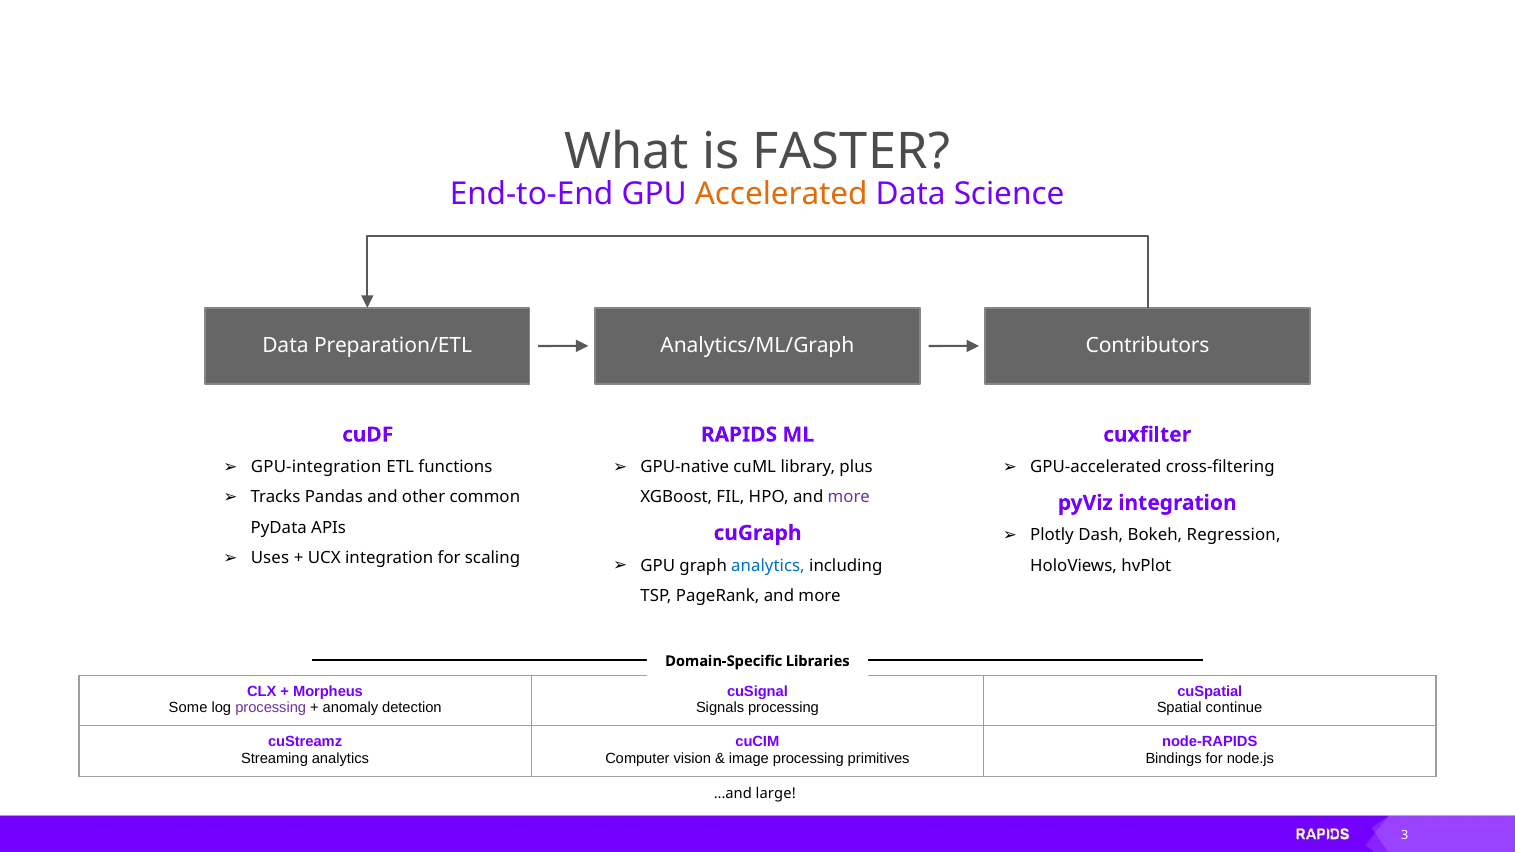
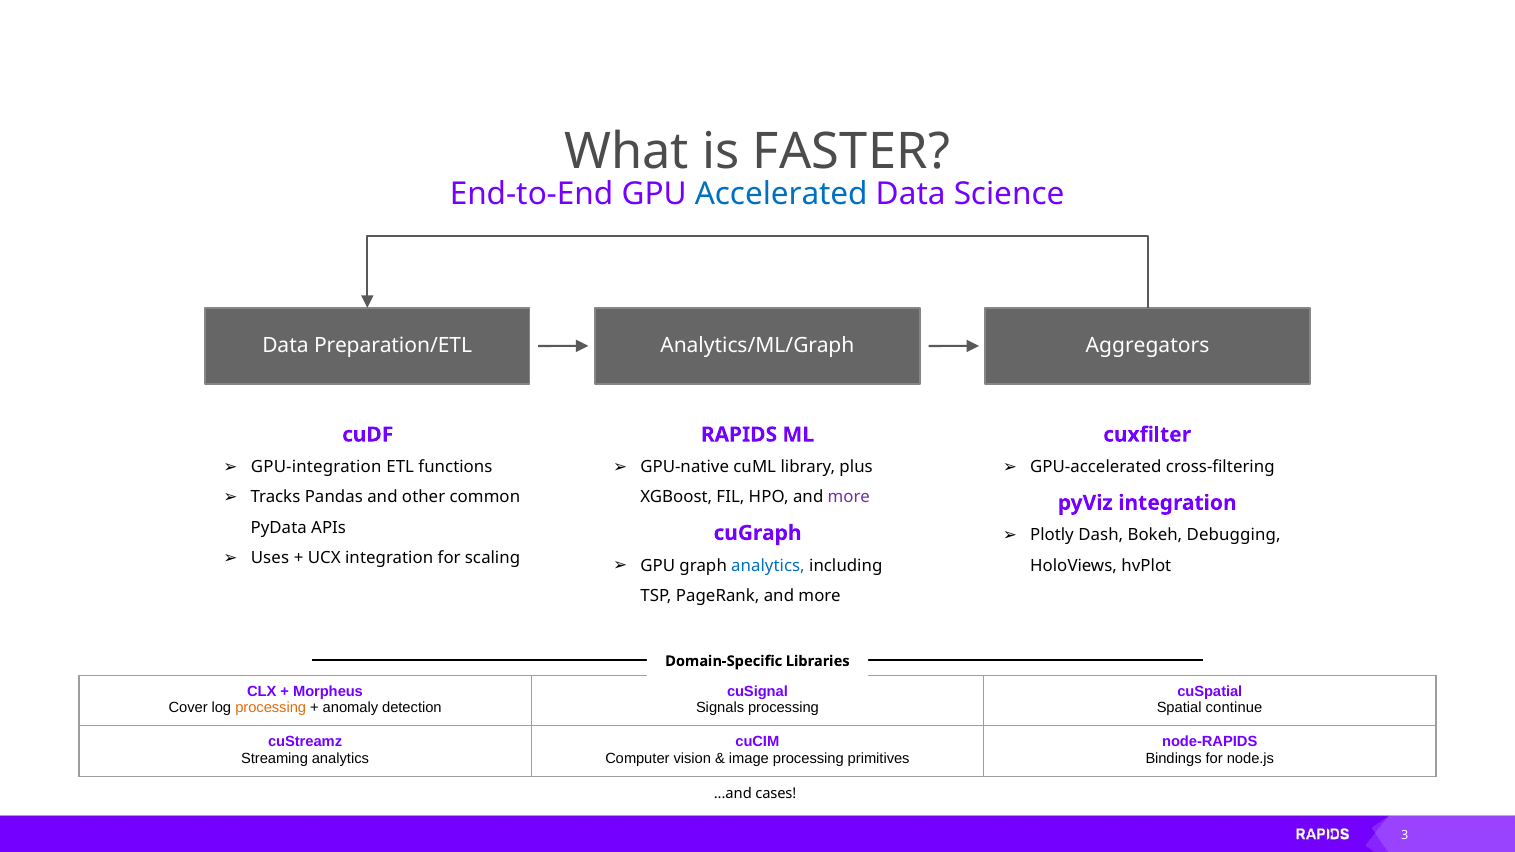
Accelerated colour: orange -> blue (781, 195)
Contributors: Contributors -> Aggregators (1148, 346)
Regression: Regression -> Debugging (1234, 535)
Some: Some -> Cover (188, 708)
processing colour: purple -> orange (271, 708)
large: large -> cases (776, 794)
